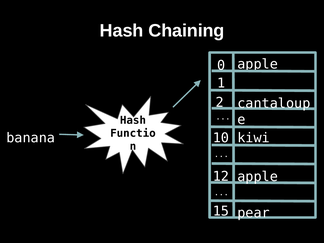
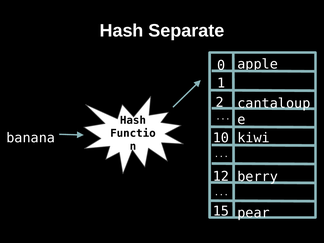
Chaining: Chaining -> Separate (186, 31)
apple: apple -> berry (258, 177)
